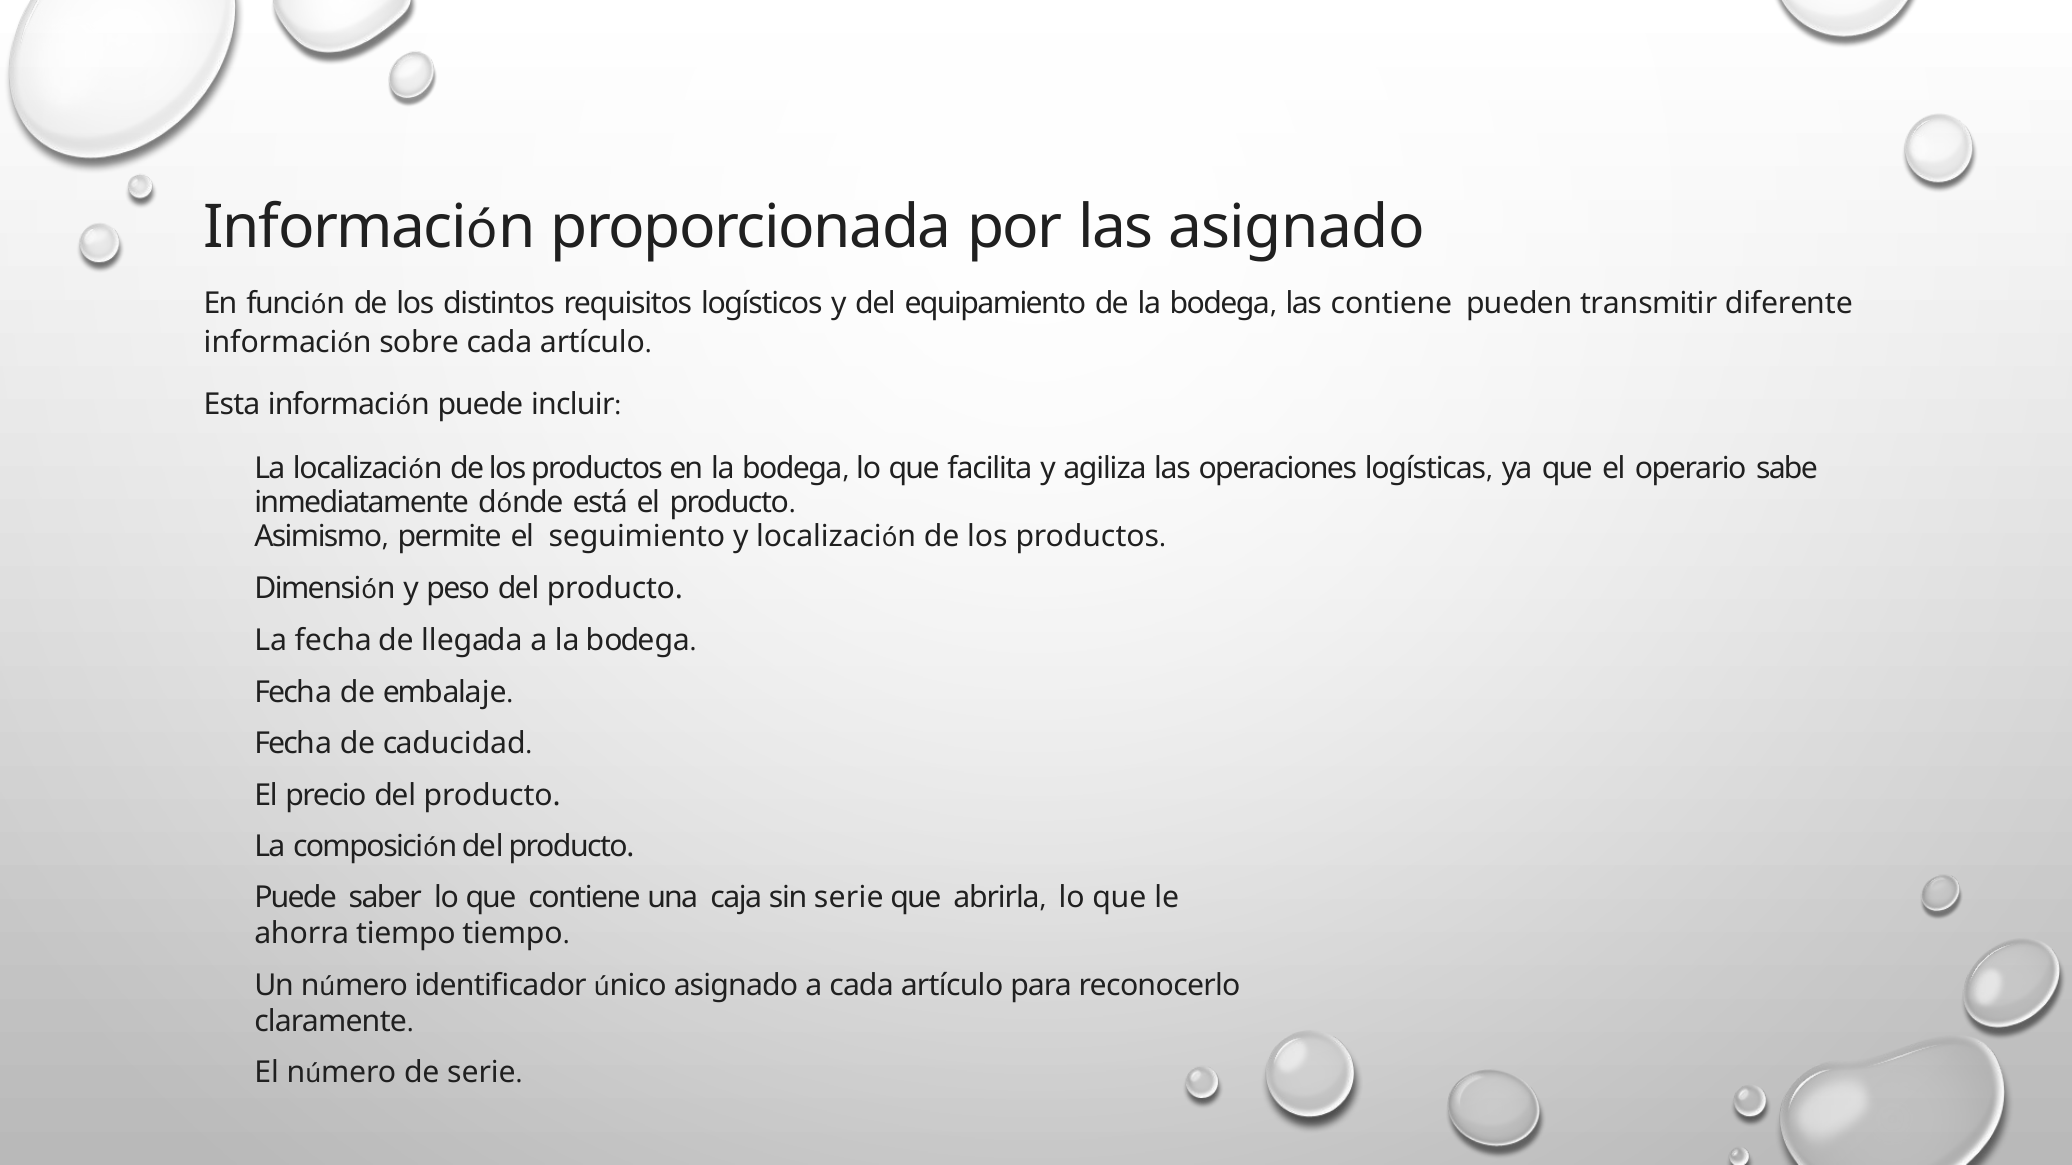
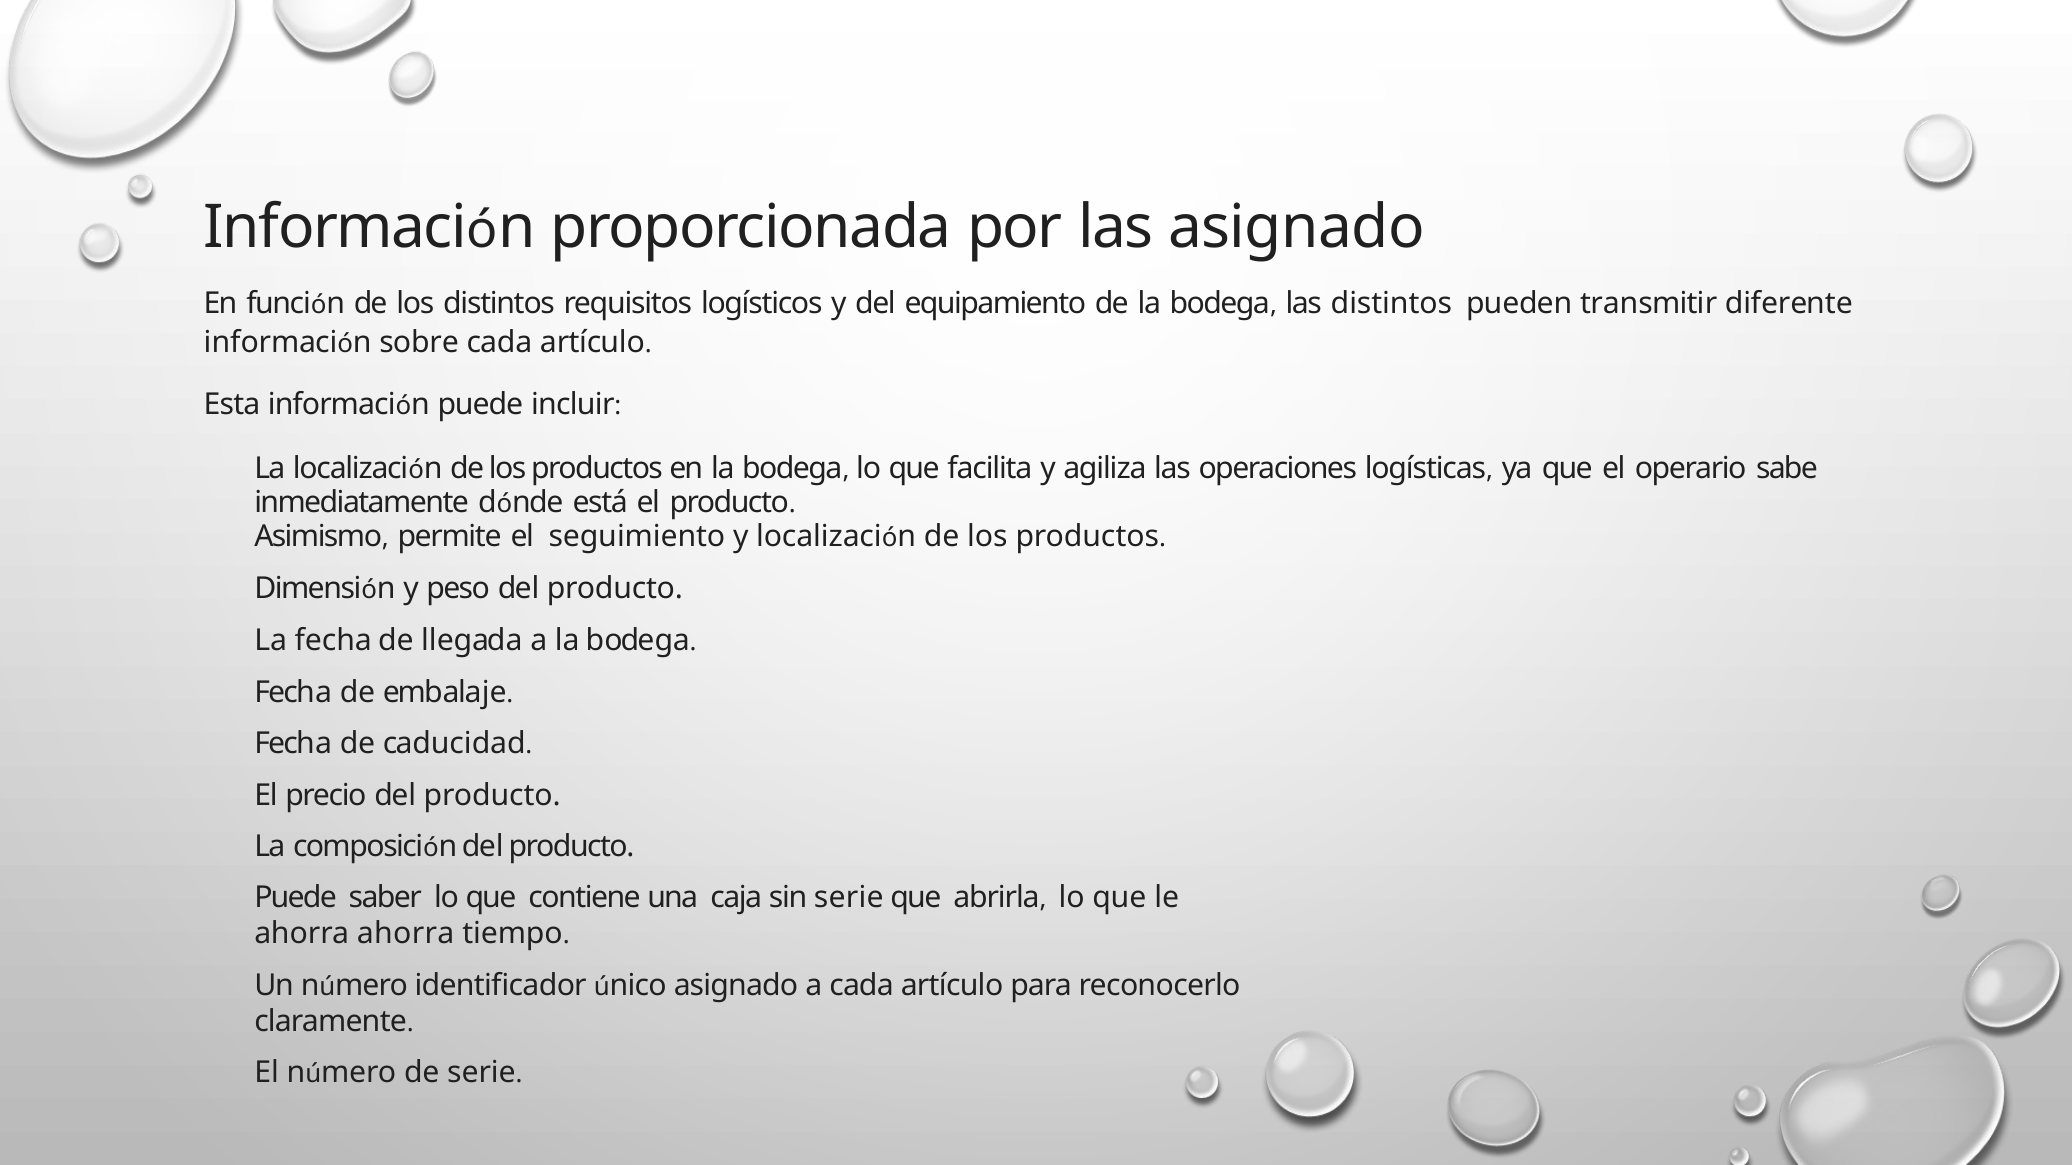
las contiene: contiene -> distintos (1391, 304)
ahorra tiempo: tiempo -> ahorra (406, 934)
